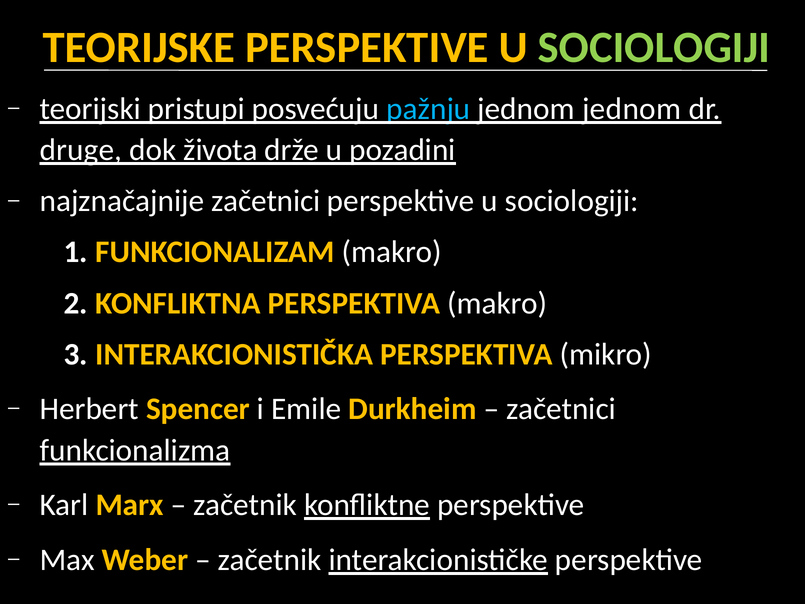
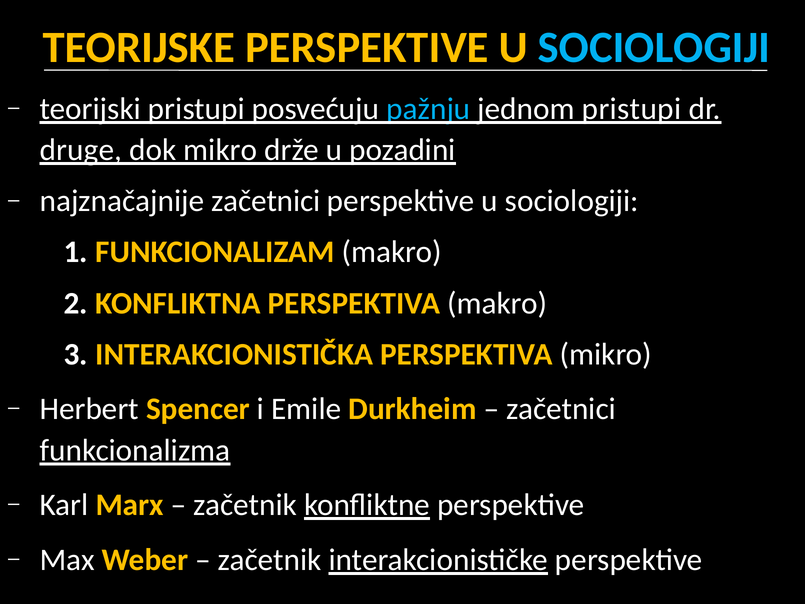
SOCIOLOGIJI colour: light green -> light blue (654, 48)
jednom jednom: jednom -> pristupi (632, 109)
dok života: života -> mikro (220, 150)
